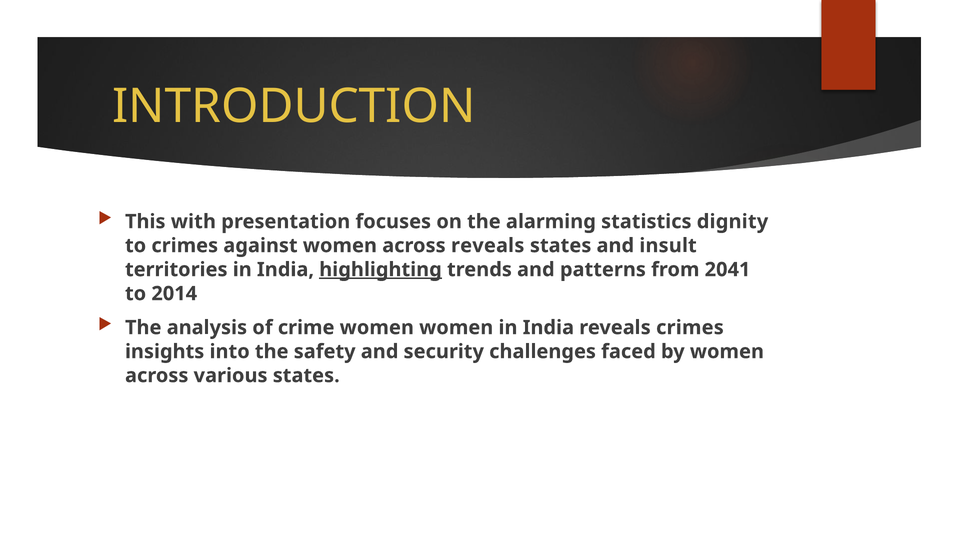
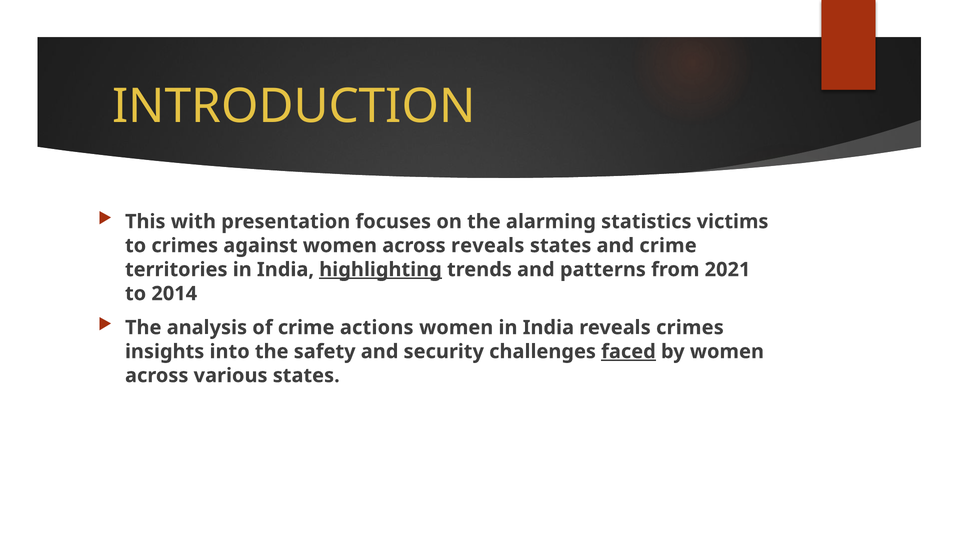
dignity: dignity -> victims (733, 222)
and insult: insult -> crime (668, 246)
2041: 2041 -> 2021 (728, 270)
crime women: women -> actions (377, 328)
faced underline: none -> present (628, 352)
